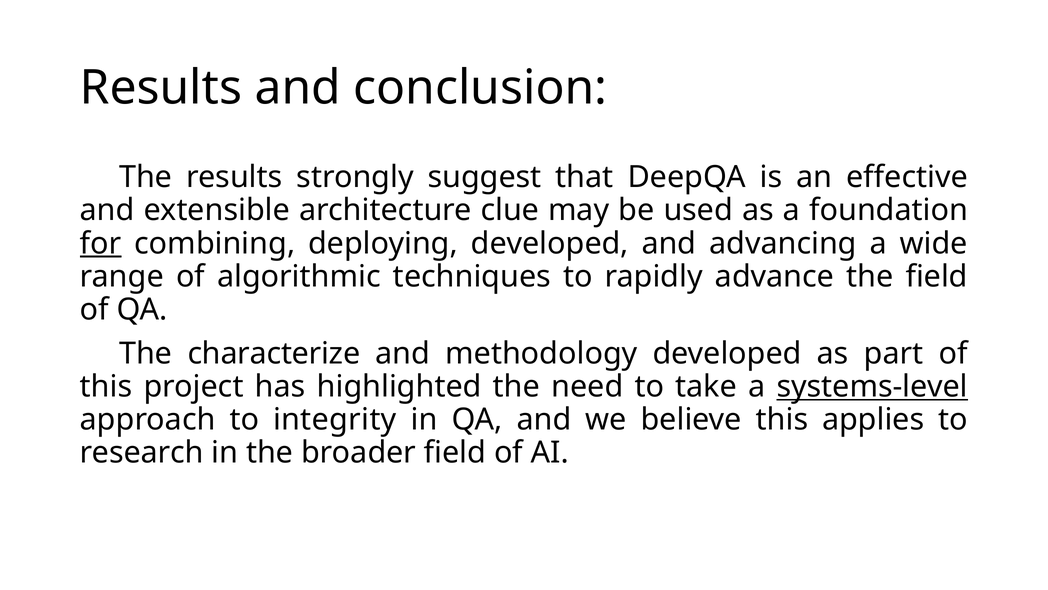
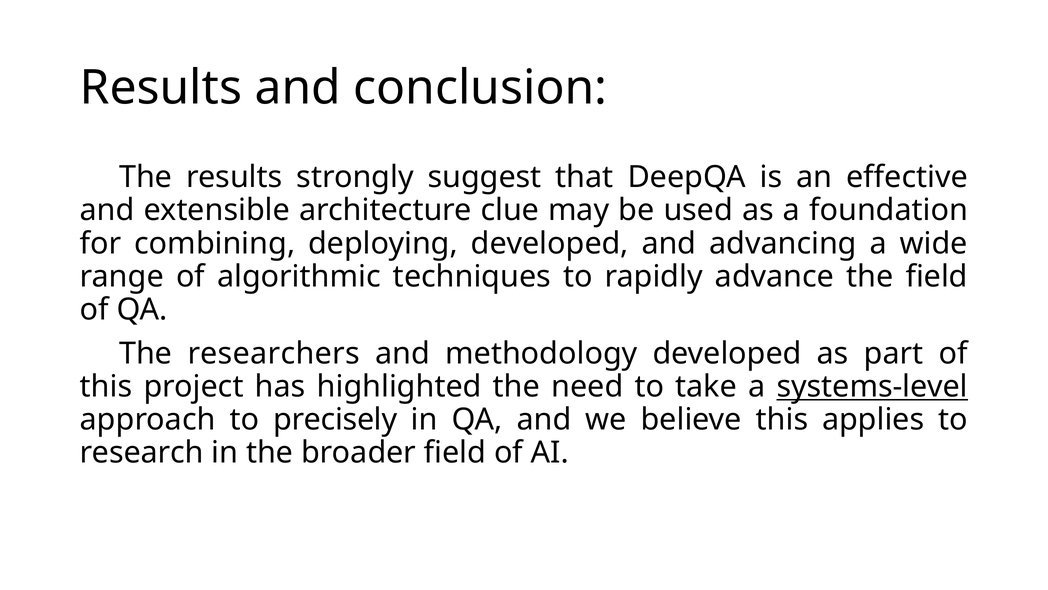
for underline: present -> none (101, 243)
characterize: characterize -> researchers (274, 353)
integrity: integrity -> precisely (335, 419)
